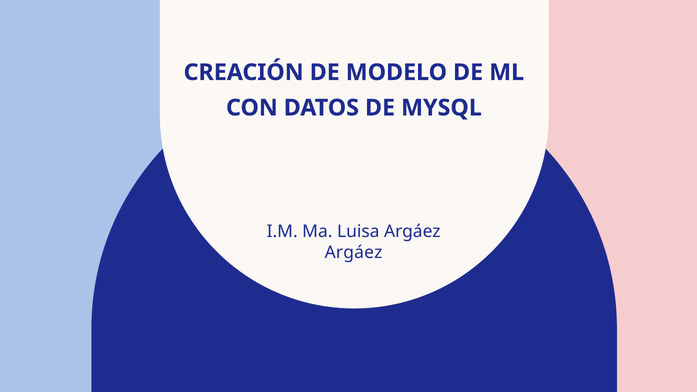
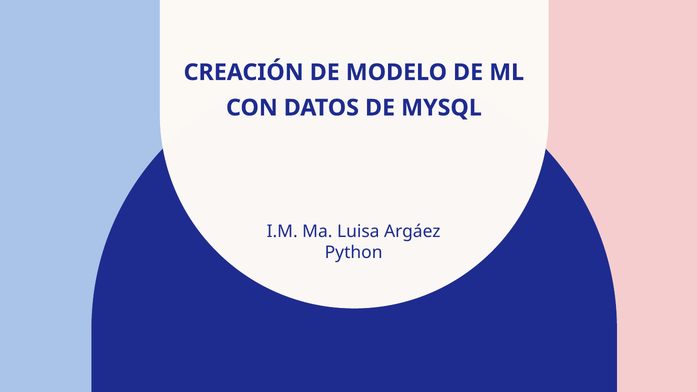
Argáez: Argáez -> Python (354, 252)
